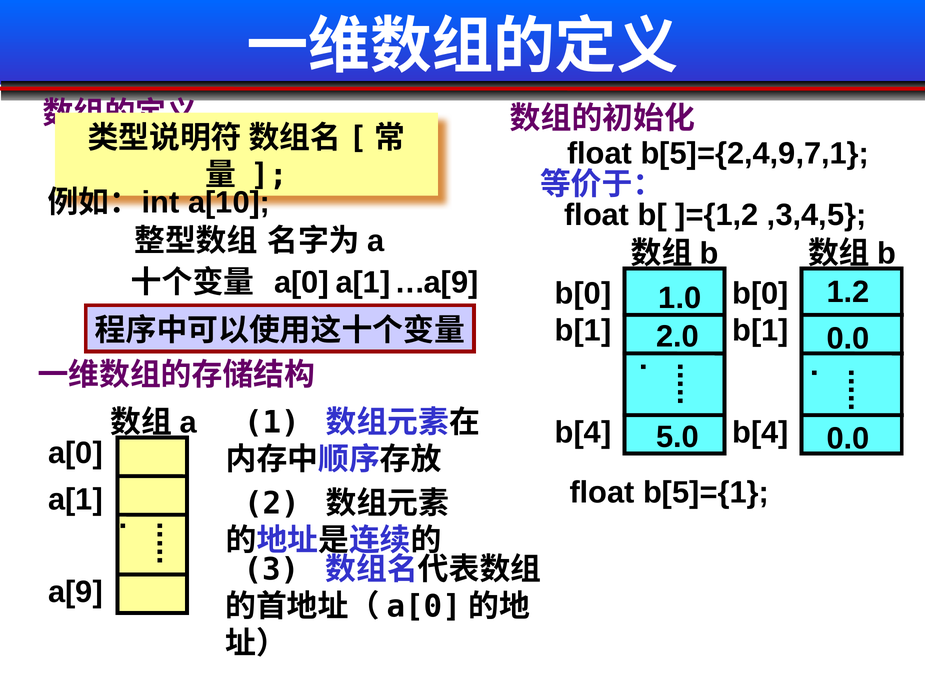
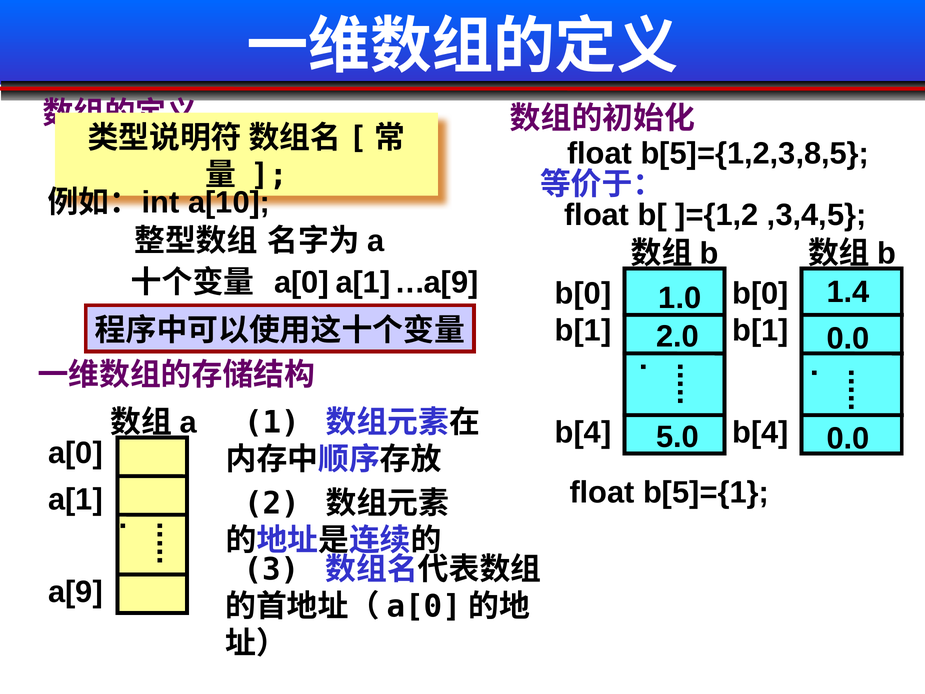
b[5]={2,4,9,7,1: b[5]={2,4,9,7,1 -> b[5]={1,2,3,8,5 (755, 153)
1.2: 1.2 -> 1.4 (848, 292)
